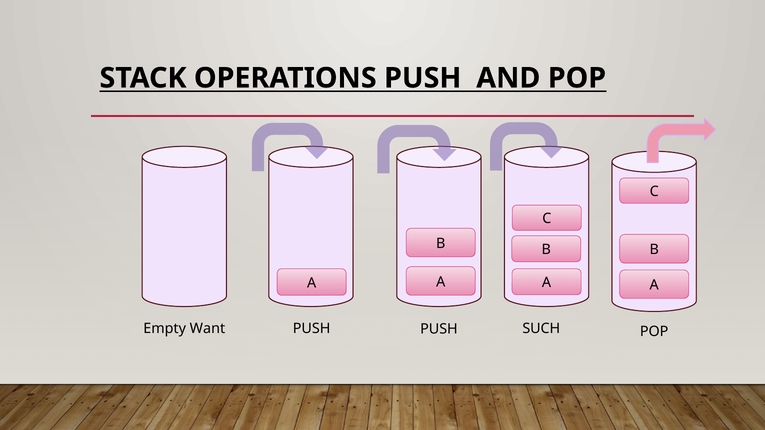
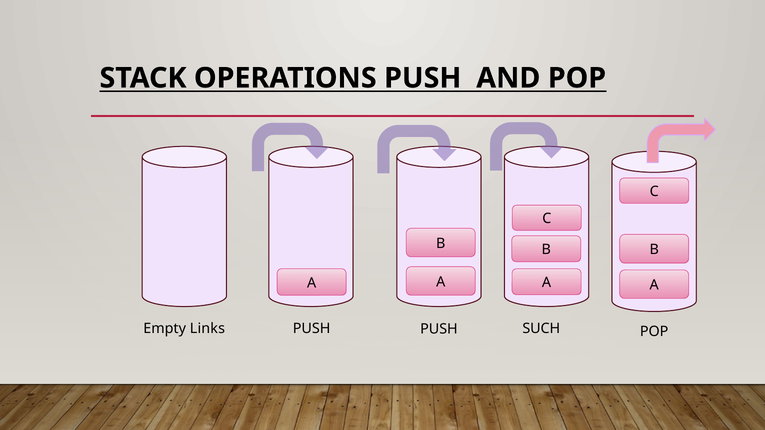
Want: Want -> Links (207, 329)
